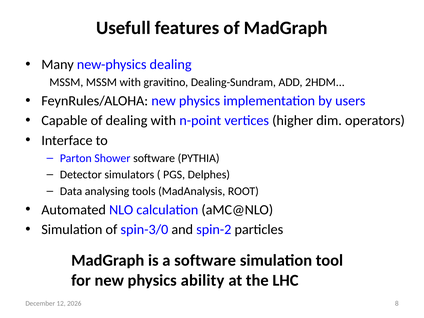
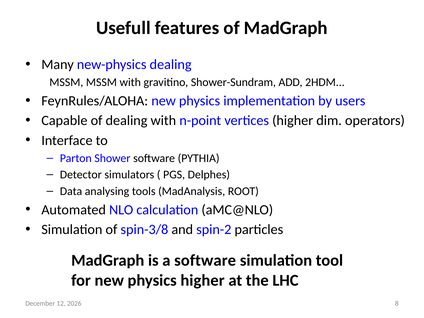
Dealing-Sundram: Dealing-Sundram -> Shower-Sundram (233, 82)
spin-3/0: spin-3/0 -> spin-3/8 (144, 230)
physics ability: ability -> higher (203, 280)
